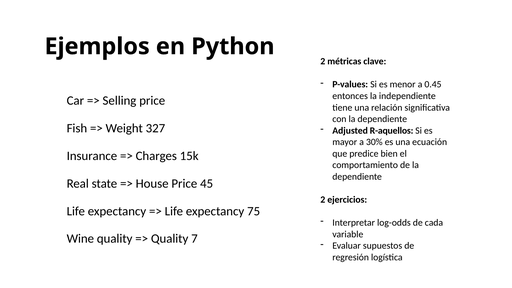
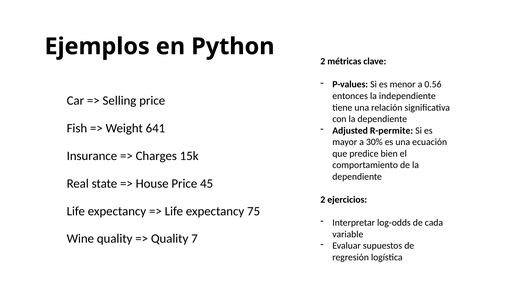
0.45: 0.45 -> 0.56 (433, 84)
327: 327 -> 641 (155, 128)
R-aquellos: R-aquellos -> R-permite (392, 131)
